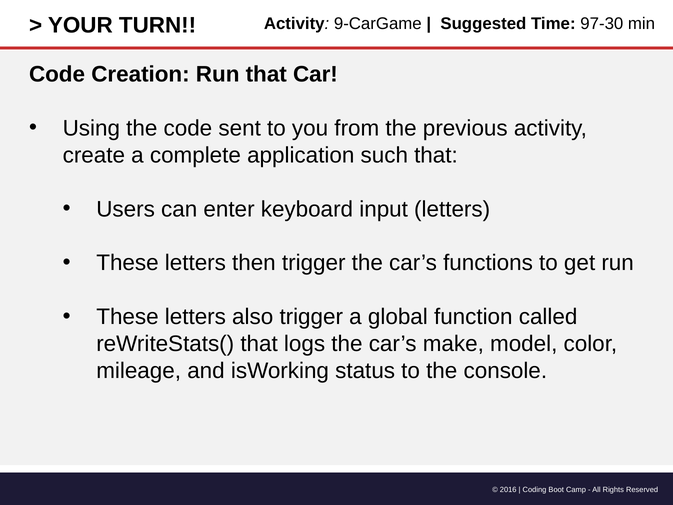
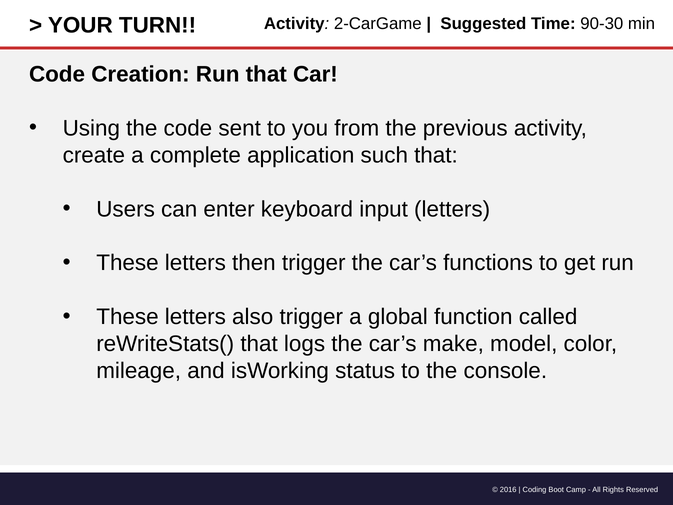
9-CarGame: 9-CarGame -> 2-CarGame (378, 24)
97-30: 97-30 -> 90-30 (602, 24)
